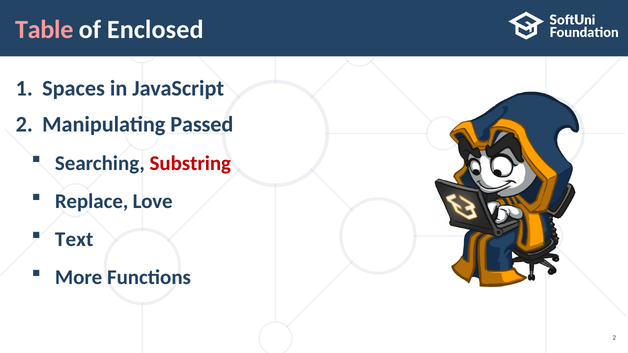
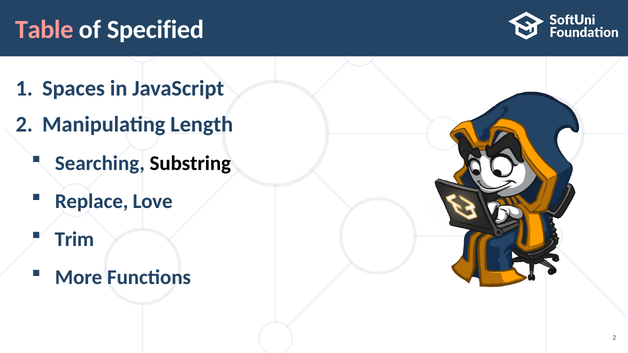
Enclosed: Enclosed -> Specified (155, 30)
Passed: Passed -> Length (202, 125)
Substring colour: red -> black (190, 163)
Text: Text -> Trim (74, 239)
